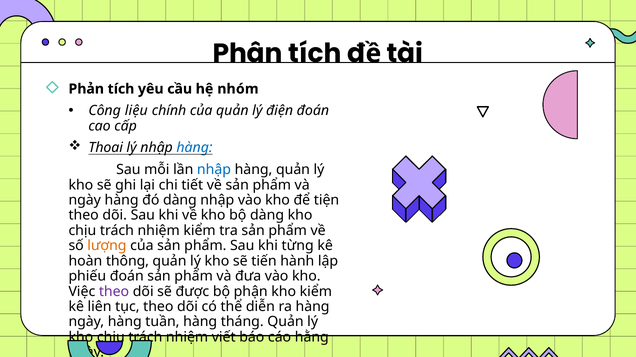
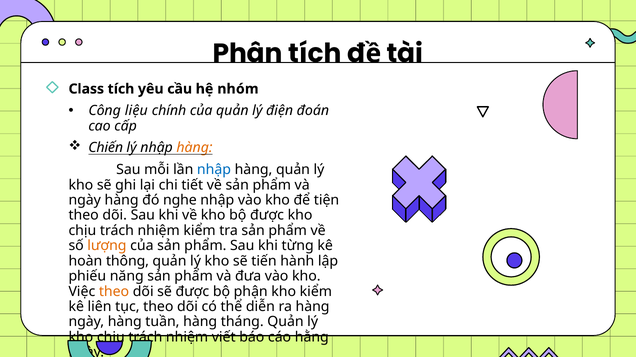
Phản: Phản -> Class (86, 89)
Thoai: Thoai -> Chiến (106, 148)
hàng colour: blue -> orange (195, 148)
đó dàng: dàng -> nghe (180, 201)
bộ dàng: dàng -> được (267, 216)
phiếu đoán: đoán -> năng (127, 277)
theo colour: purple -> orange (114, 292)
